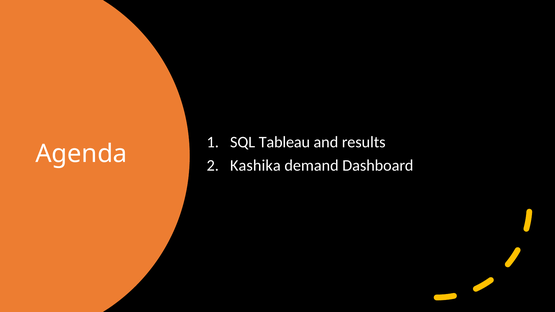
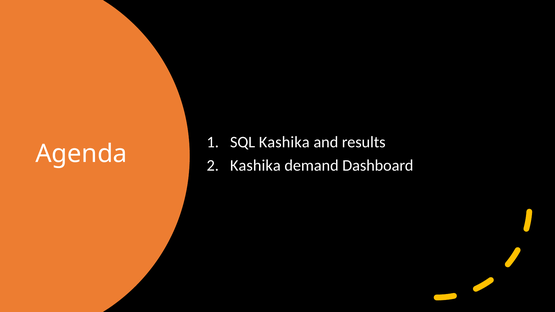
SQL Tableau: Tableau -> Kashika (284, 142)
